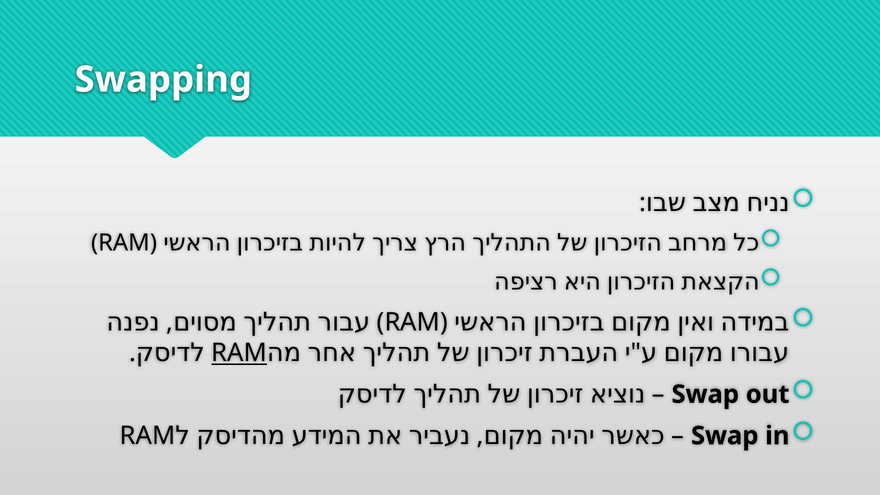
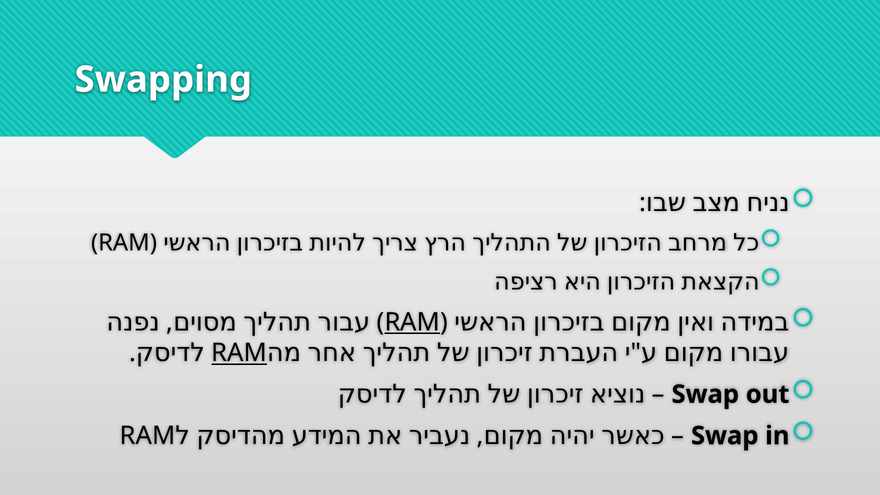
RAM underline: none -> present (412, 322)
